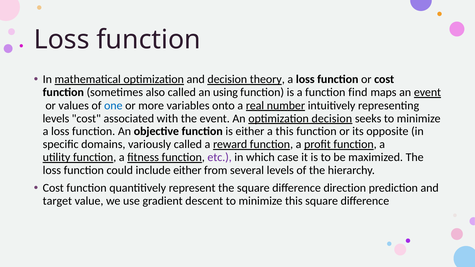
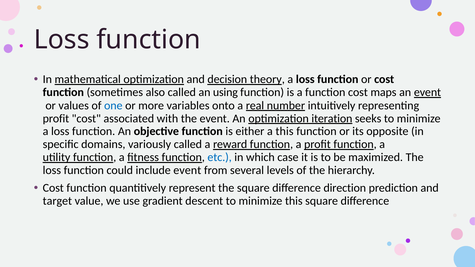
function find: find -> cost (358, 92)
levels: levels -> profit (56, 119)
optimization decision: decision -> iteration (332, 119)
etc colour: purple -> blue (220, 157)
include either: either -> event (187, 170)
